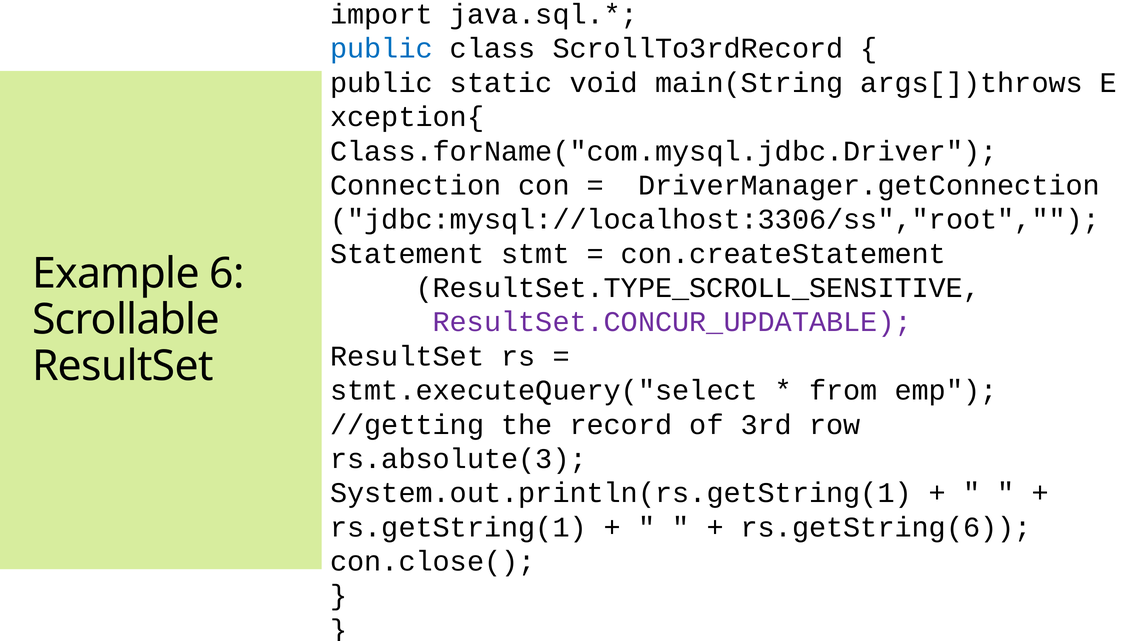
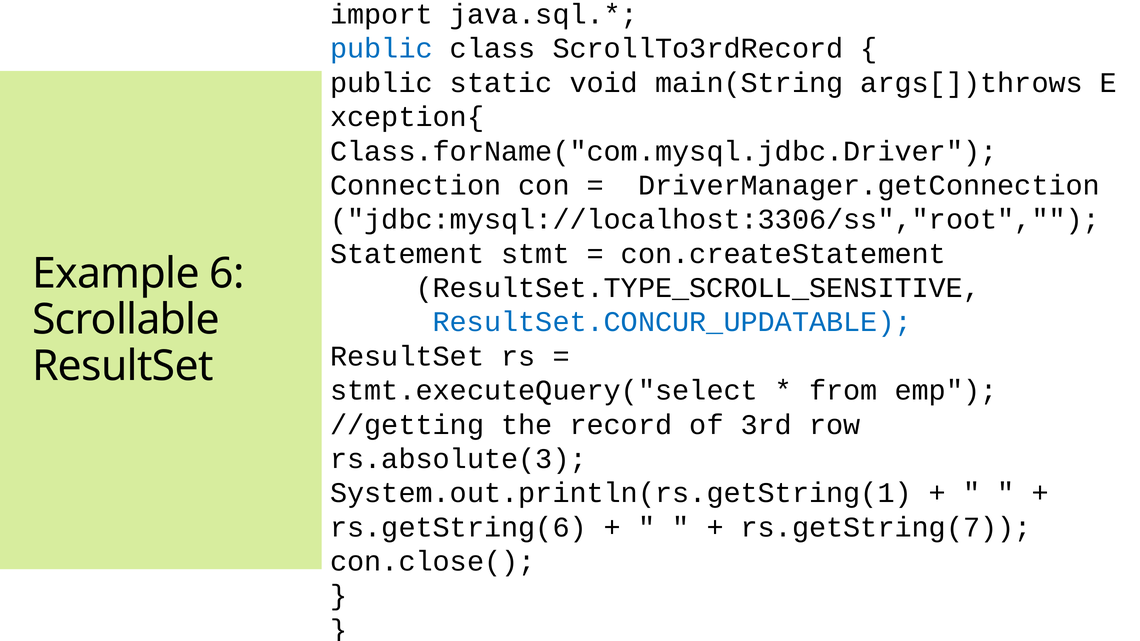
ResultSet.CONCUR_UPDATABLE colour: purple -> blue (672, 322)
rs.getString(1: rs.getString(1 -> rs.getString(6 (458, 527)
rs.getString(6: rs.getString(6 -> rs.getString(7 (886, 527)
